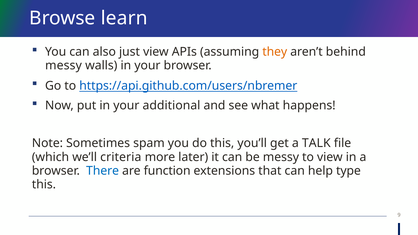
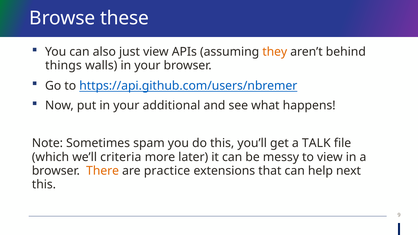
learn: learn -> these (124, 18)
messy: messy -> things (63, 66)
There colour: blue -> orange (103, 171)
function: function -> practice (167, 171)
type: type -> next (348, 171)
